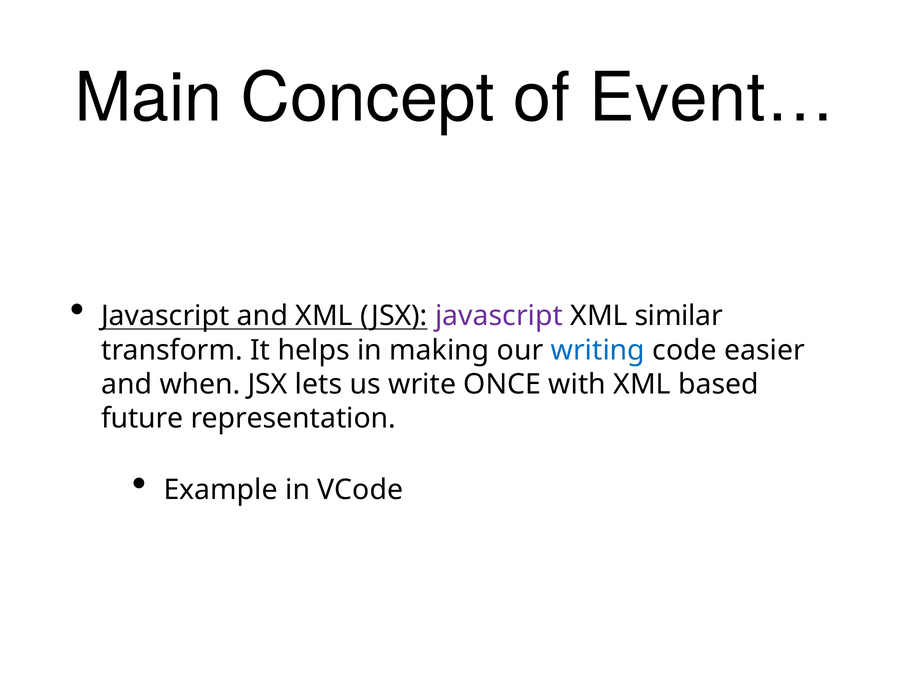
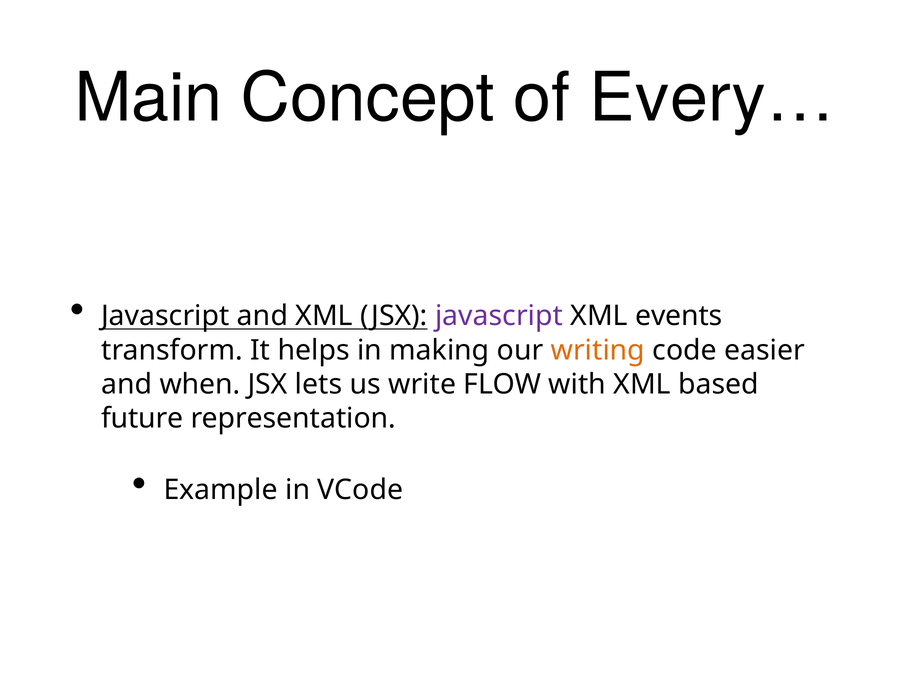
Event…: Event… -> Every… (712, 98)
similar: similar -> events (679, 316)
writing colour: blue -> orange (598, 350)
ONCE: ONCE -> FLOW (502, 385)
